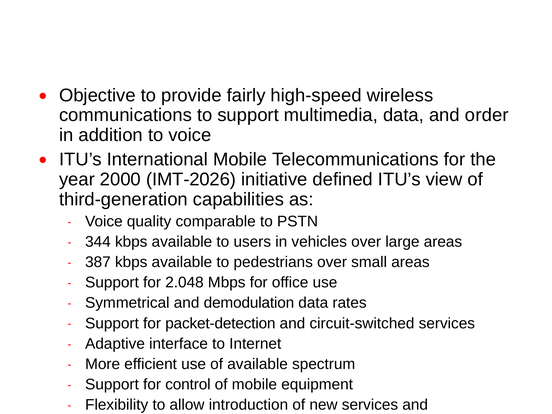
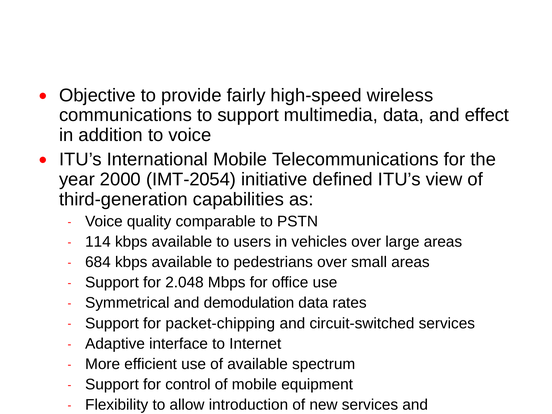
order: order -> effect (487, 115)
IMT-2026: IMT-2026 -> IMT-2054 (191, 179)
344: 344 -> 114 (98, 242)
387: 387 -> 684 (98, 262)
packet-detection: packet-detection -> packet-chipping (220, 323)
